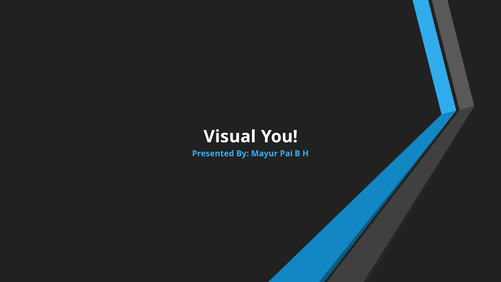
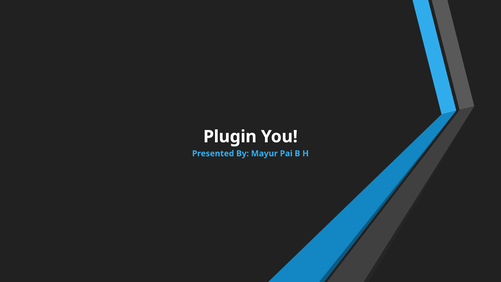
Visual: Visual -> Plugin (230, 137)
